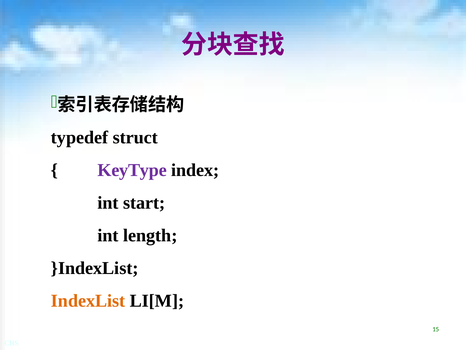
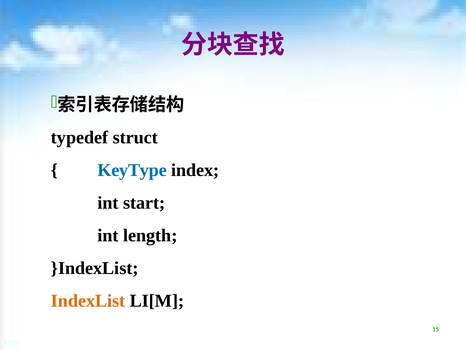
KeyType colour: purple -> blue (132, 170)
